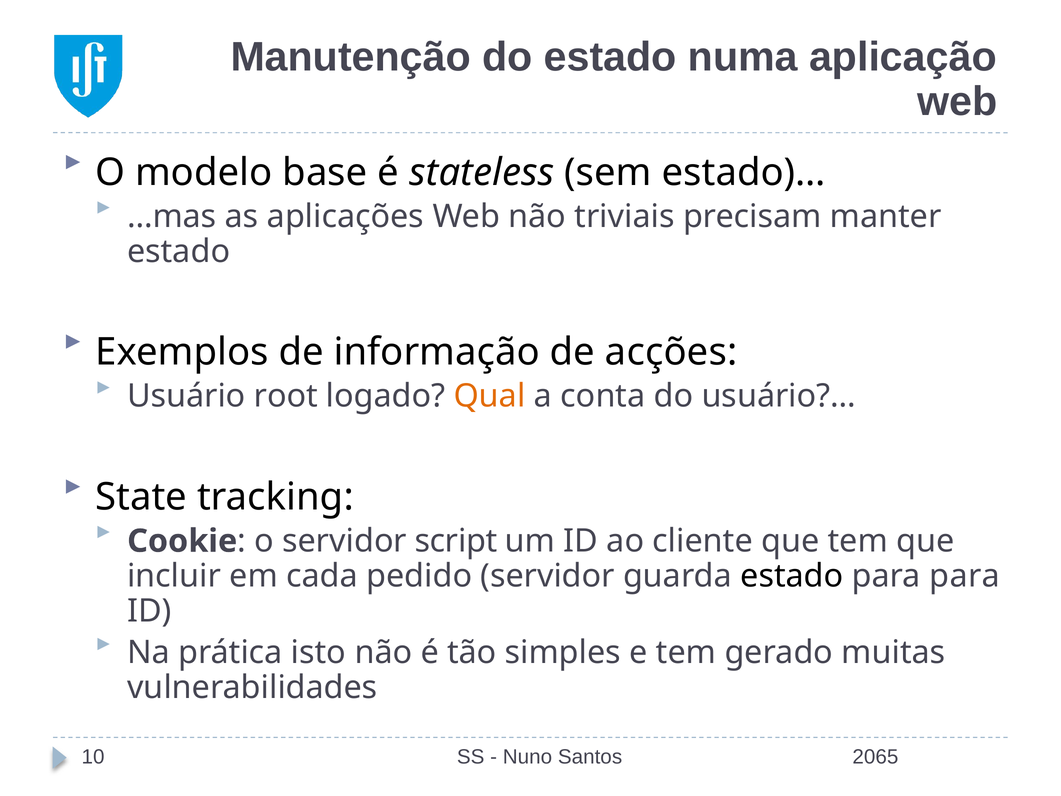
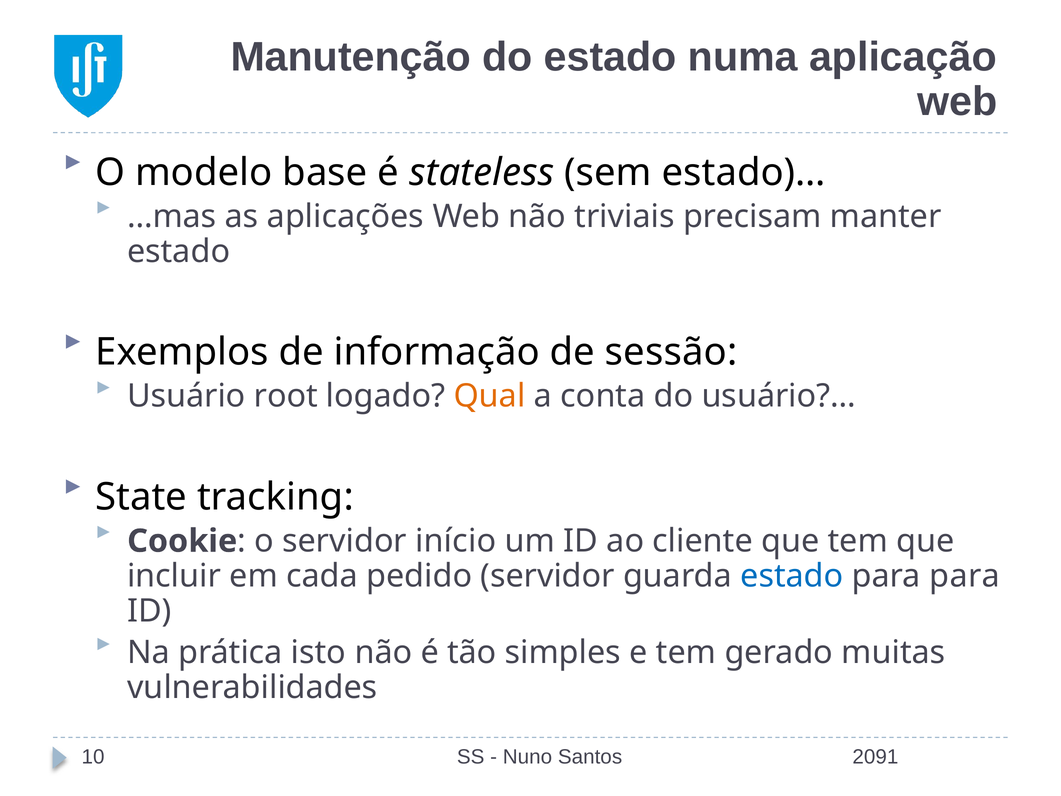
acções: acções -> sessão (671, 352)
script: script -> início (456, 541)
estado colour: black -> blue (792, 576)
2065: 2065 -> 2091 (875, 757)
